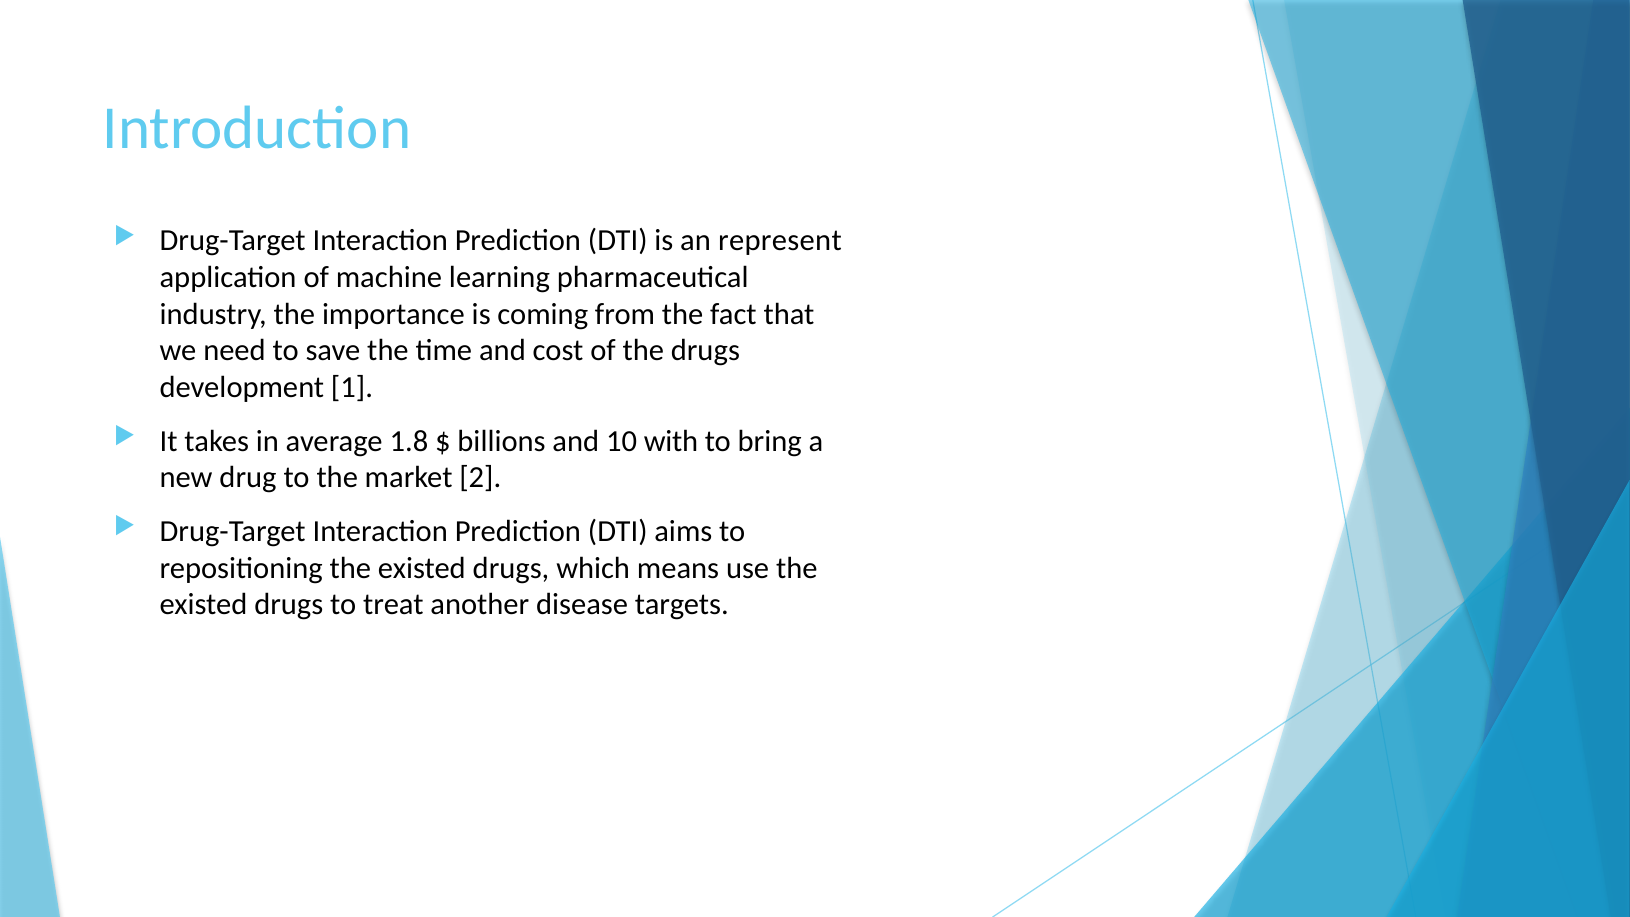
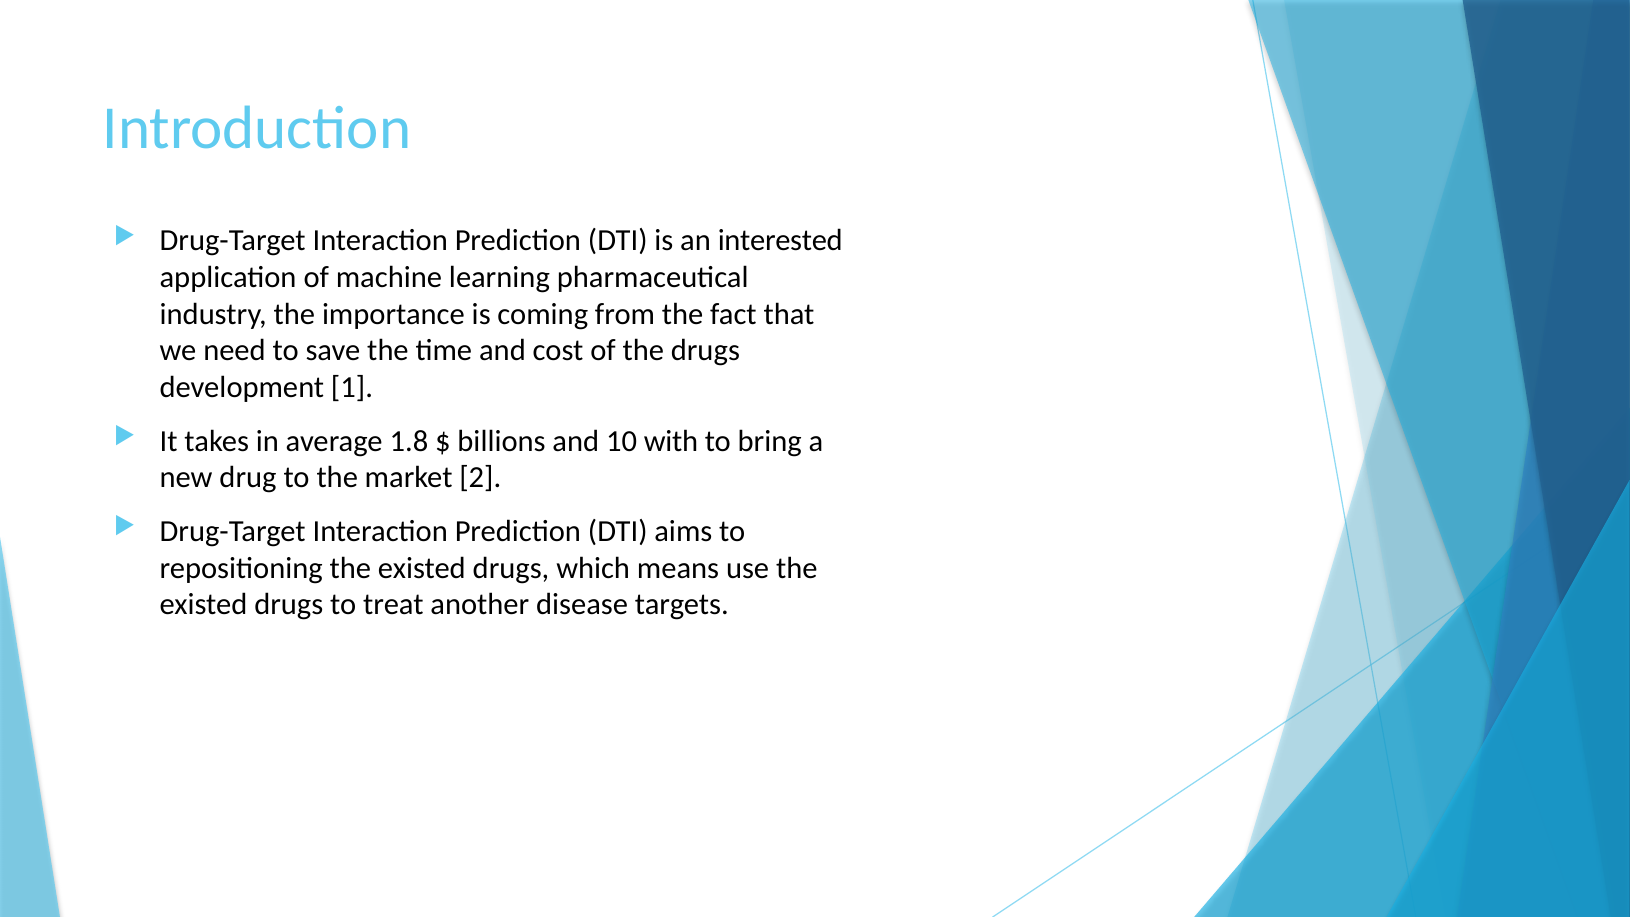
represent: represent -> interested (780, 241)
